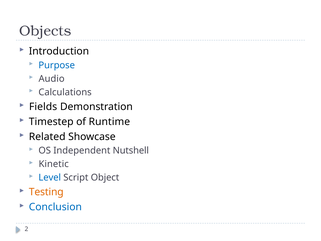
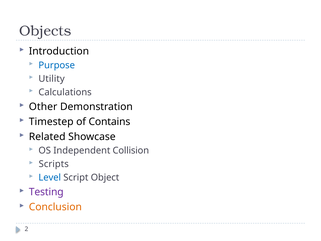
Audio: Audio -> Utility (52, 79)
Fields: Fields -> Other (43, 107)
Runtime: Runtime -> Contains (109, 122)
Nutshell: Nutshell -> Collision (131, 150)
Kinetic: Kinetic -> Scripts (54, 164)
Testing colour: orange -> purple (46, 192)
Conclusion colour: blue -> orange (55, 207)
